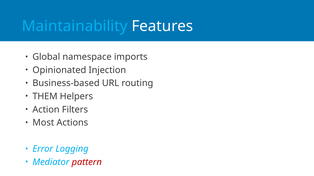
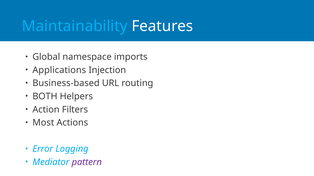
Opinionated: Opinionated -> Applications (59, 70)
THEM: THEM -> BOTH (45, 97)
pattern colour: red -> purple (87, 163)
